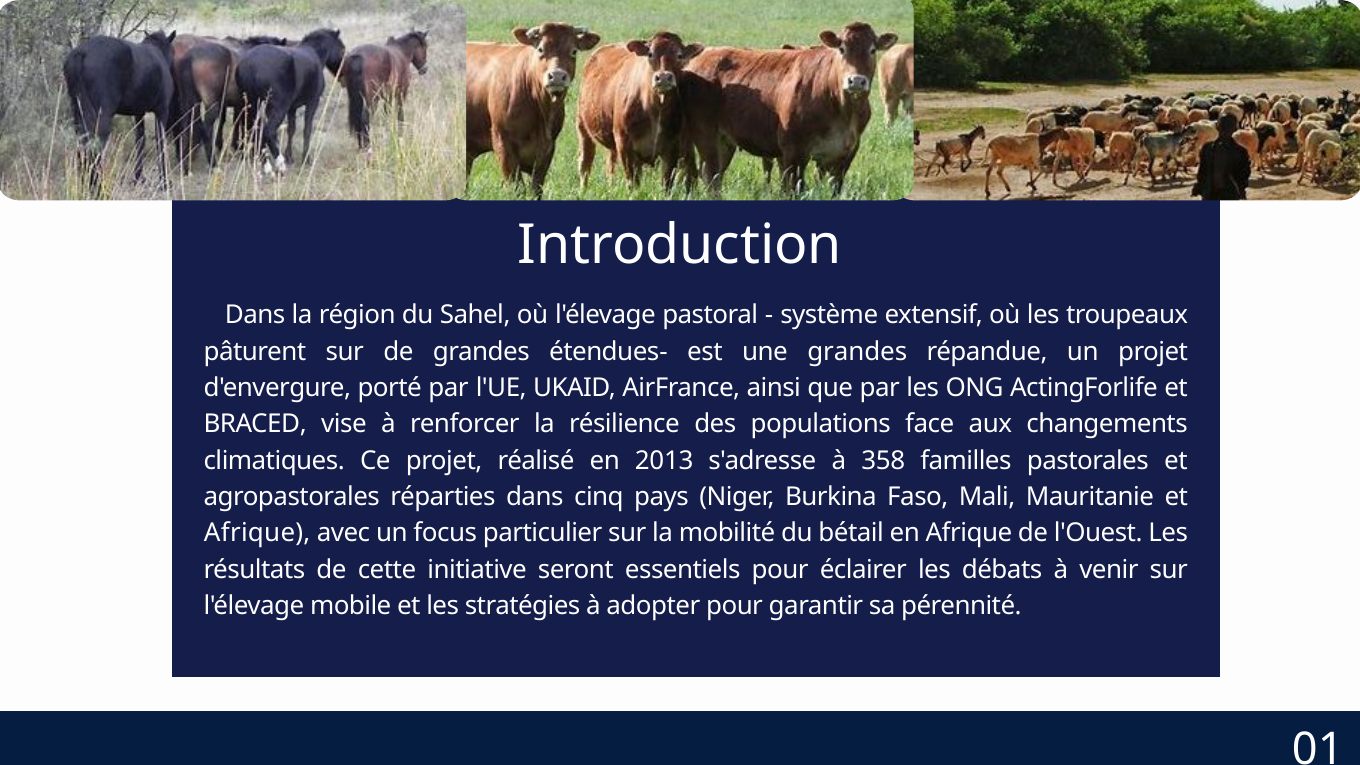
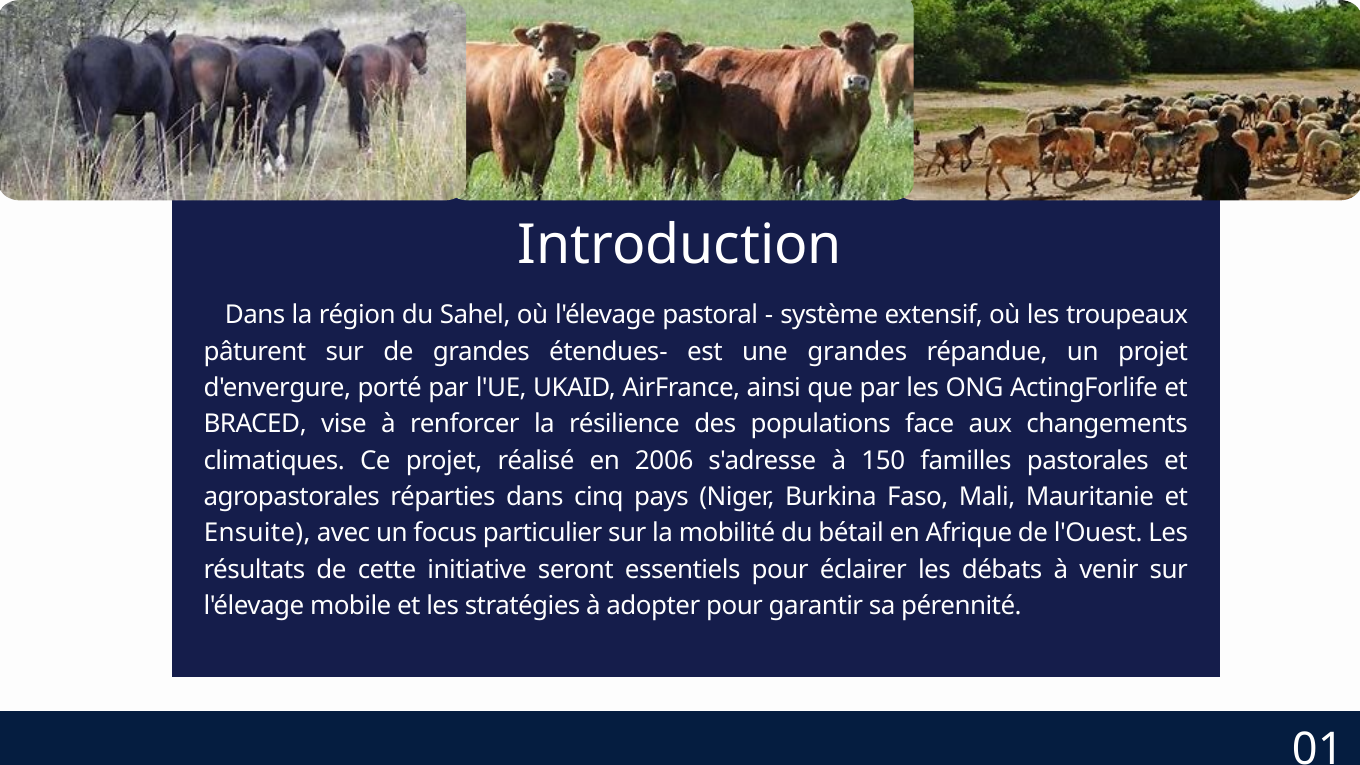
2013: 2013 -> 2006 (664, 461)
358: 358 -> 150 (883, 461)
Afrique: Afrique -> Ensuite (257, 533)
